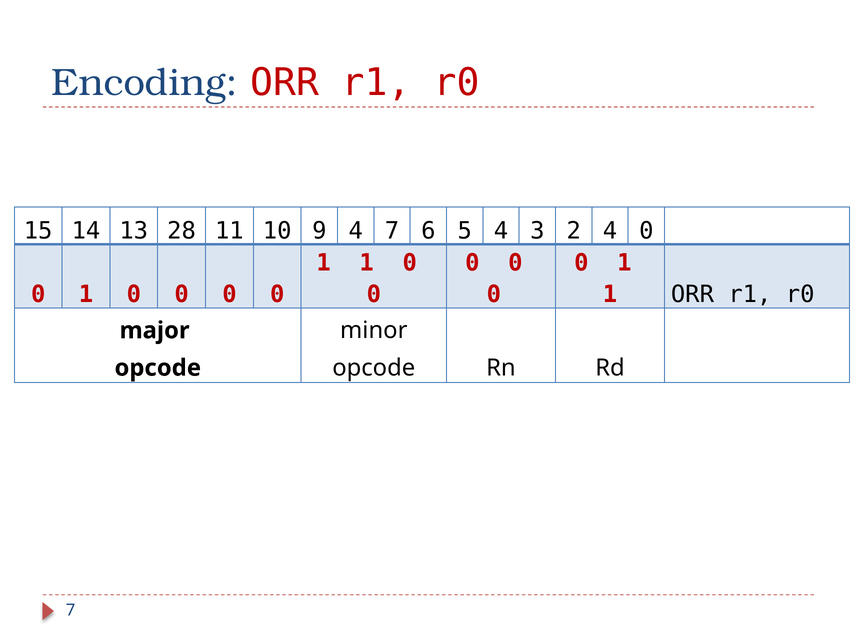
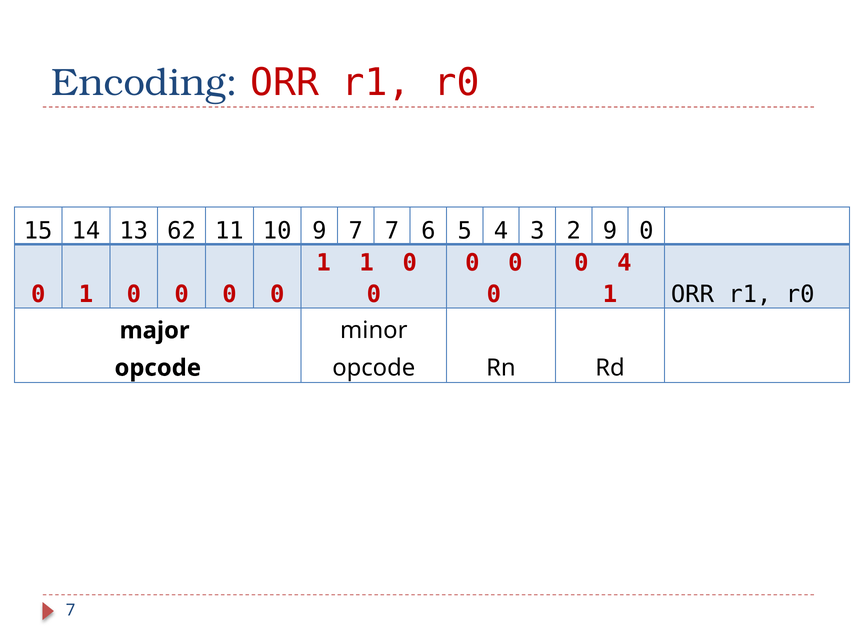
28: 28 -> 62 (182, 231)
9 4: 4 -> 7 (356, 231)
2 4: 4 -> 9 (610, 231)
1: 1 -> 4 (624, 263)
